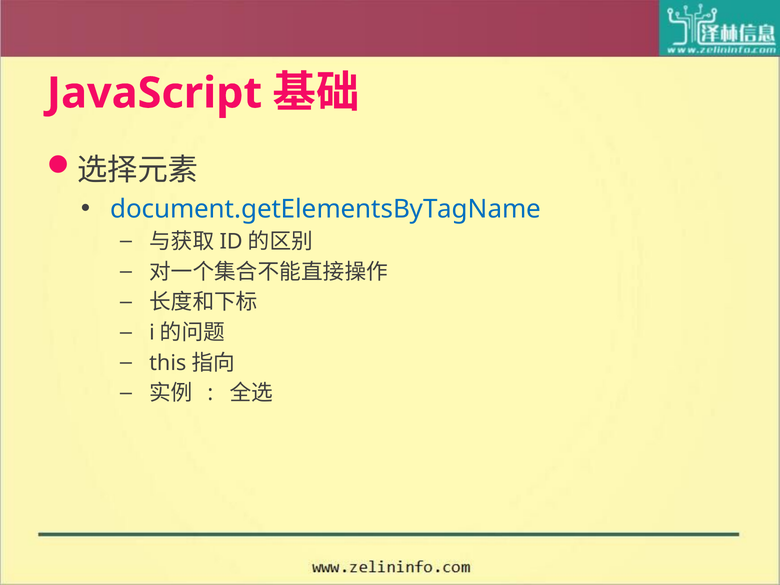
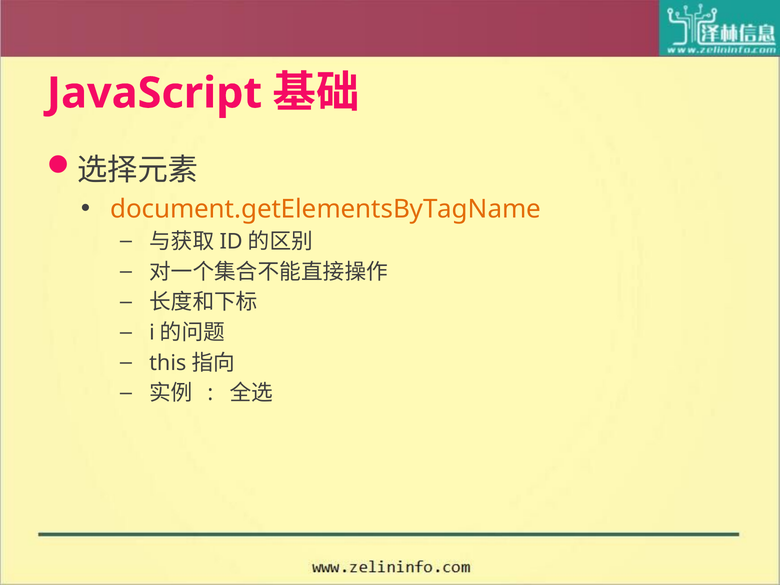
document.getElementsByTagName colour: blue -> orange (326, 209)
